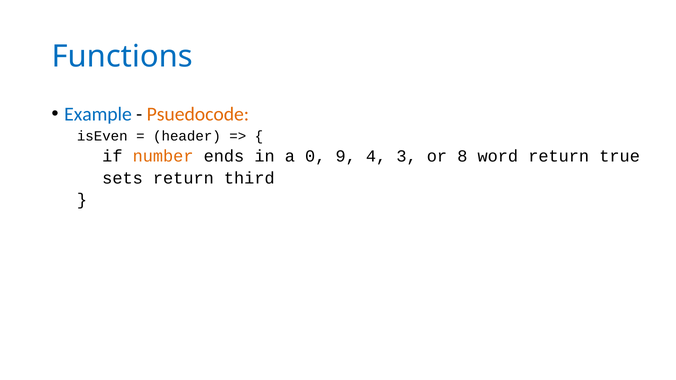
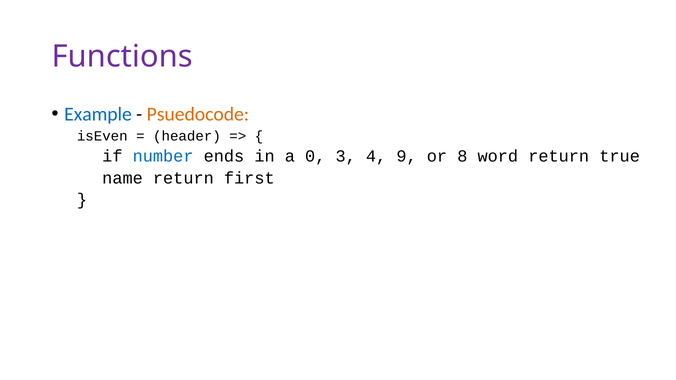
Functions colour: blue -> purple (122, 57)
number colour: orange -> blue (163, 156)
9: 9 -> 3 (346, 156)
3: 3 -> 9 (407, 156)
sets: sets -> name (123, 178)
third: third -> first (249, 178)
